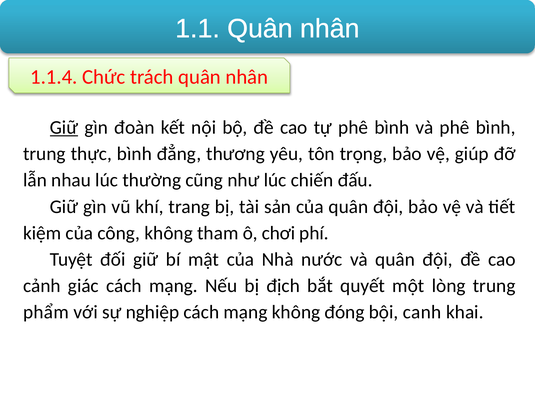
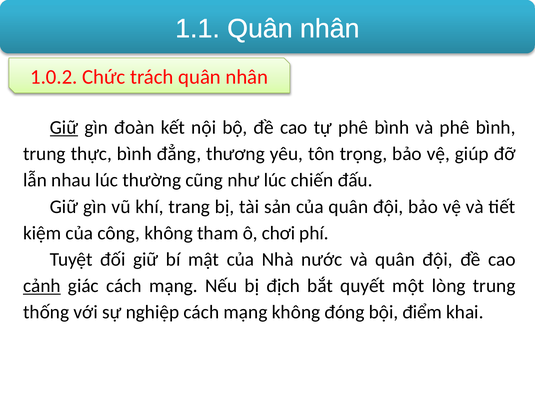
1.1.4: 1.1.4 -> 1.0.2 (54, 77)
cảnh underline: none -> present (42, 286)
phẩm: phẩm -> thống (46, 312)
canh: canh -> điểm (422, 312)
